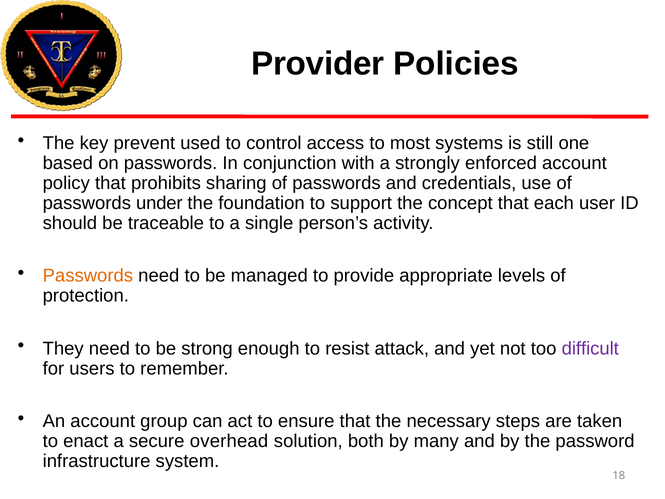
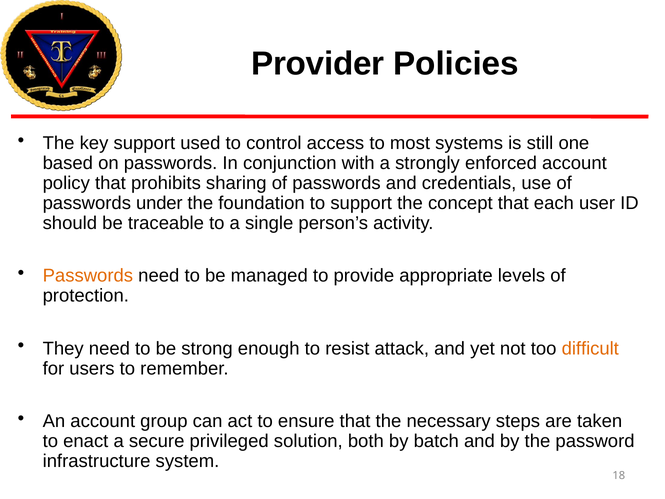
key prevent: prevent -> support (144, 143)
difficult colour: purple -> orange (590, 348)
overhead: overhead -> privileged (229, 441)
many: many -> batch (436, 441)
